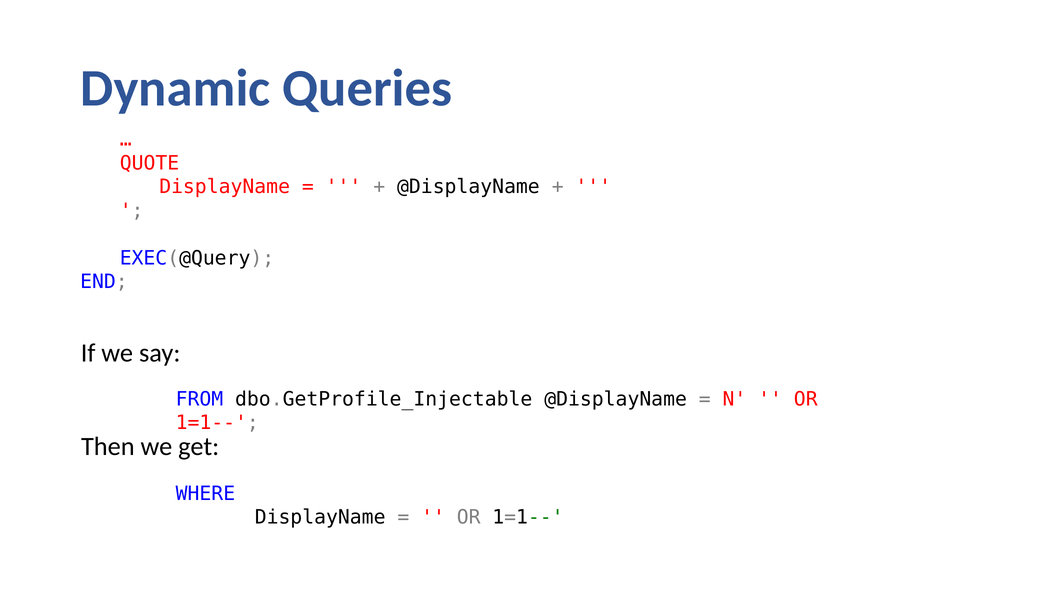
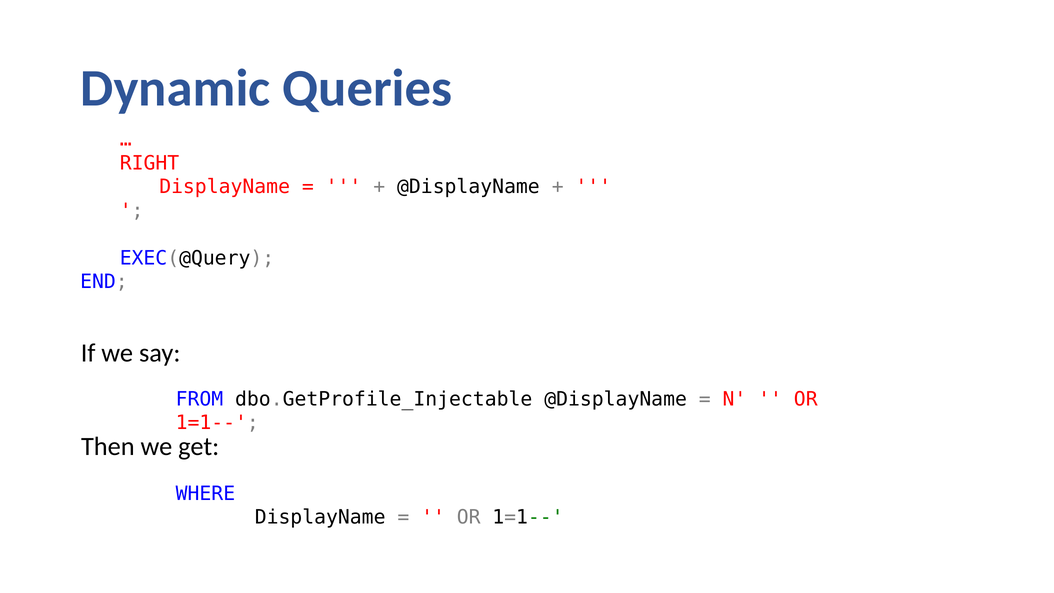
QUOTE: QUOTE -> RIGHT (149, 163)
